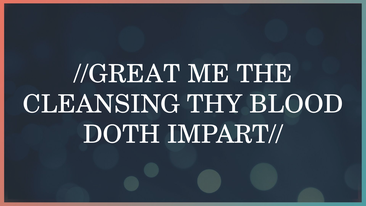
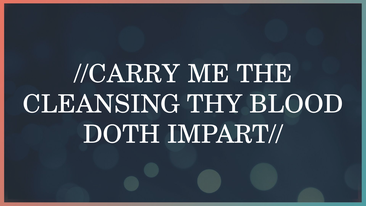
//GREAT: //GREAT -> //CARRY (127, 74)
